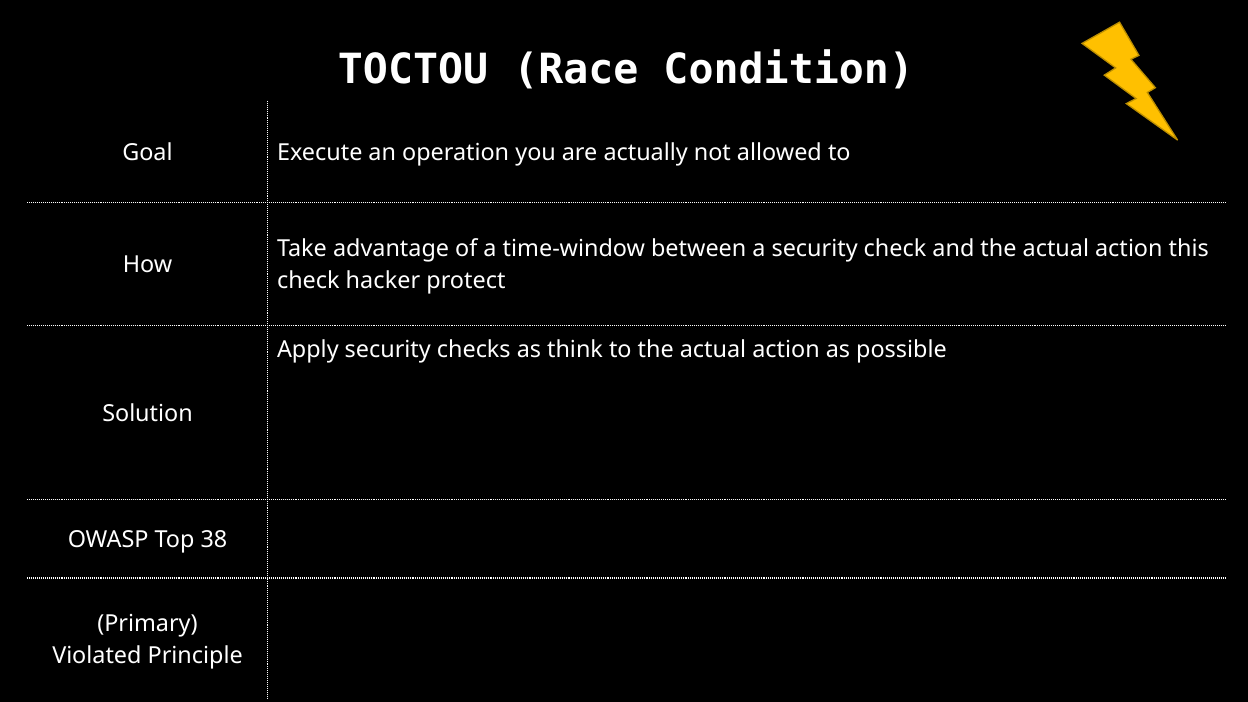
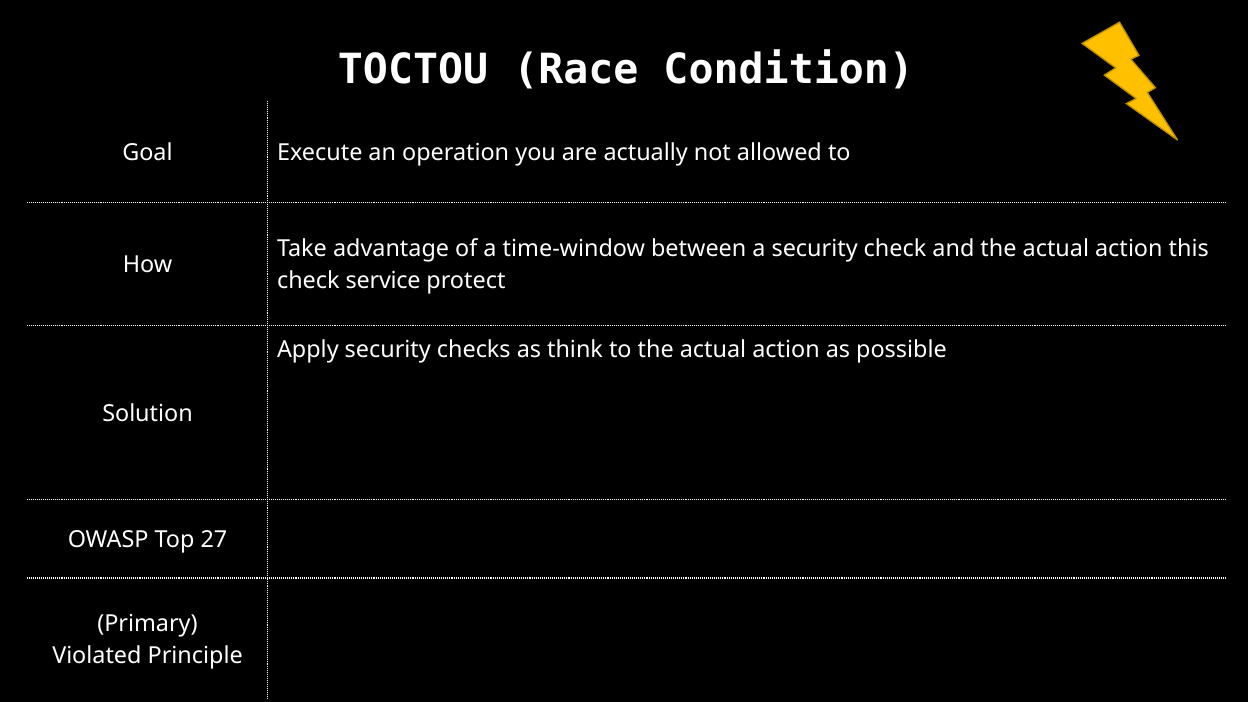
hacker: hacker -> service (383, 281)
38: 38 -> 27 (214, 540)
